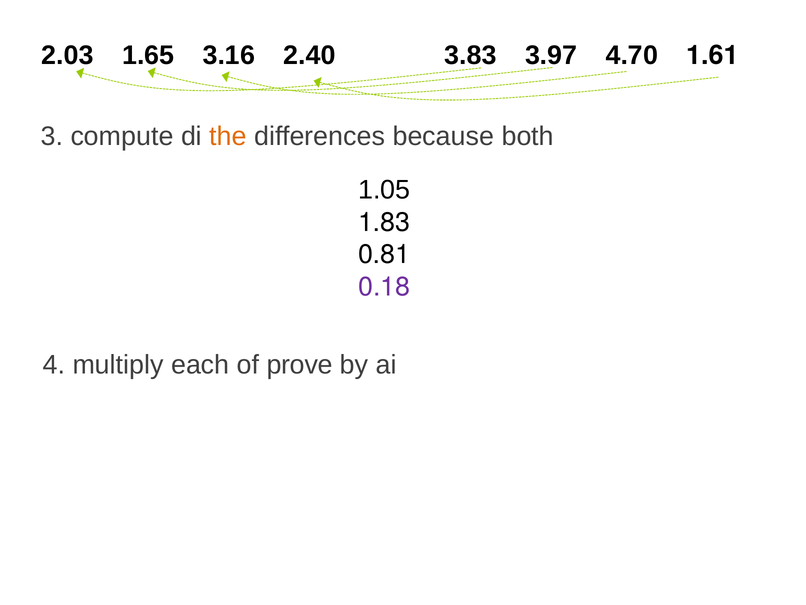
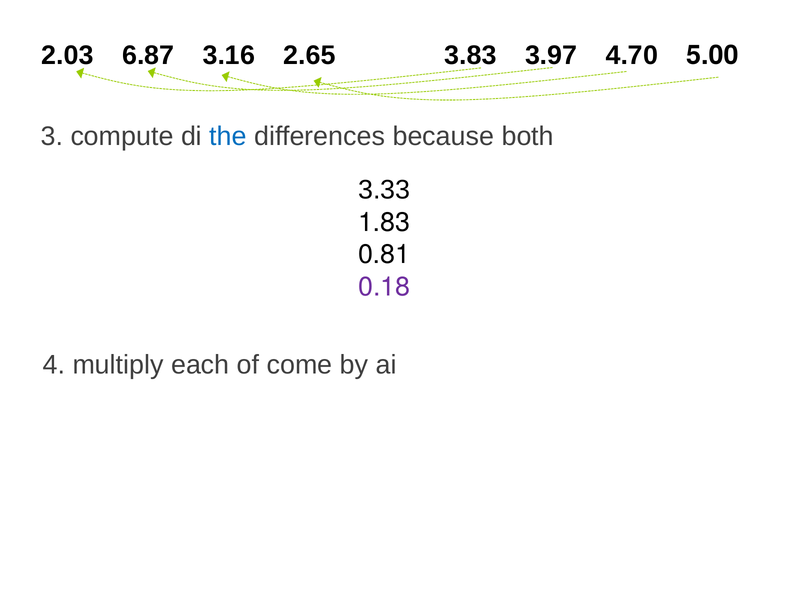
1.65: 1.65 -> 6.87 (148, 56)
2.40: 2.40 -> 2.65 (309, 56)
1.61: 1.61 -> 5.00 (712, 56)
the colour: orange -> blue (228, 136)
1.05: 1.05 -> 3.33 (384, 190)
prove: prove -> come (299, 365)
